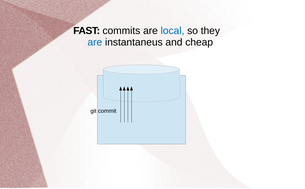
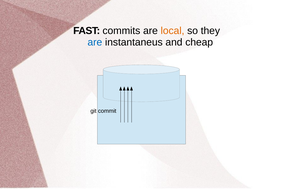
local colour: blue -> orange (173, 31)
